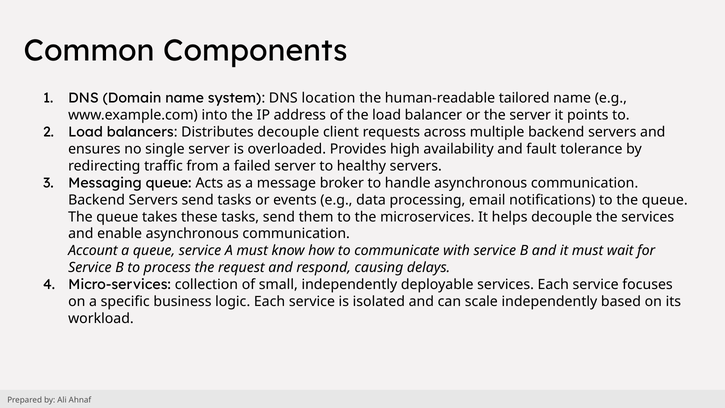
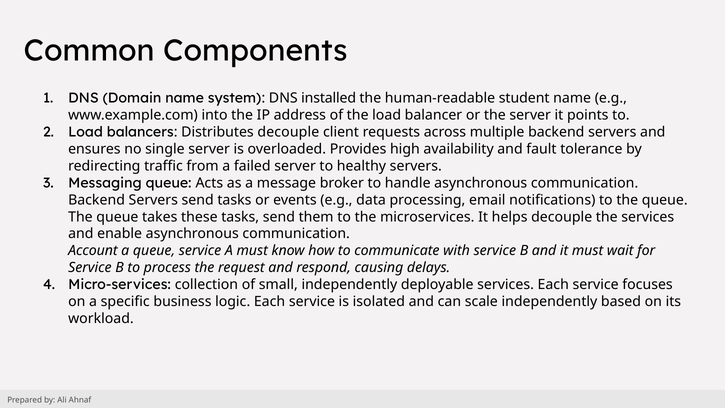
location: location -> installed (329, 98)
tailored: tailored -> student (524, 98)
